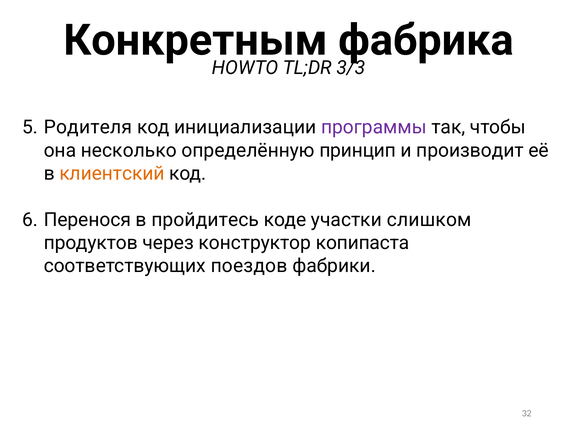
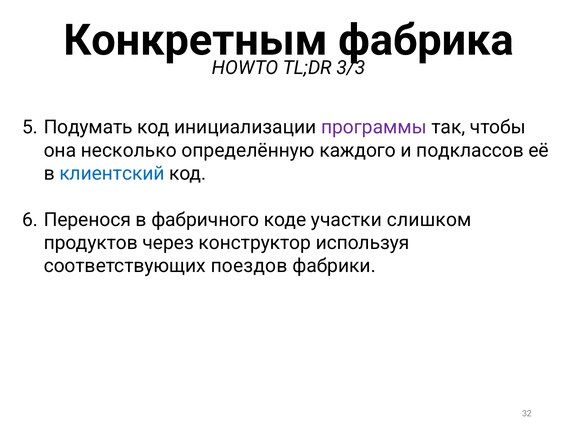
Родителя: Родителя -> Подумать (88, 127)
принцип: принцип -> каждого (358, 150)
производит: производит -> подклассов (470, 150)
клиентский colour: orange -> blue (112, 173)
пройдитесь: пройдитесь -> фабричного (205, 220)
копипаста: копипаста -> используя (363, 243)
